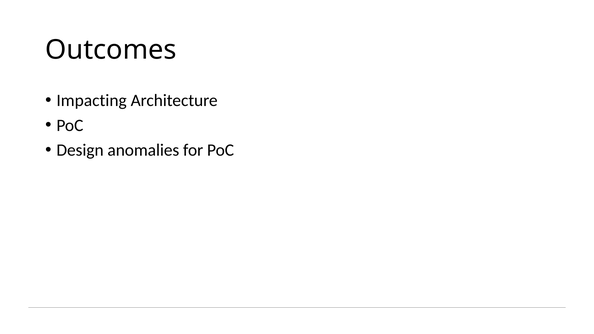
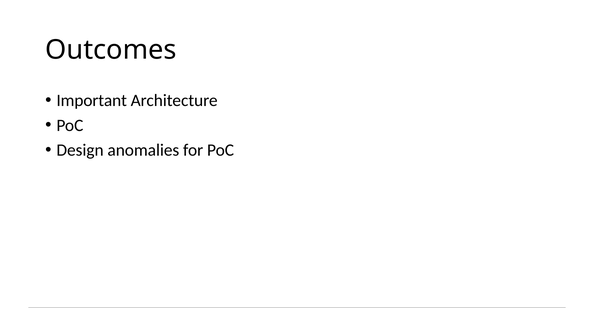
Impacting: Impacting -> Important (92, 100)
